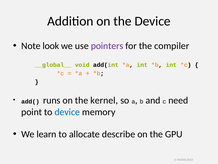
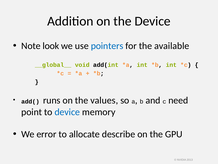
pointers colour: purple -> blue (107, 46)
compiler: compiler -> available (172, 46)
kernel: kernel -> values (104, 100)
learn: learn -> error (46, 134)
